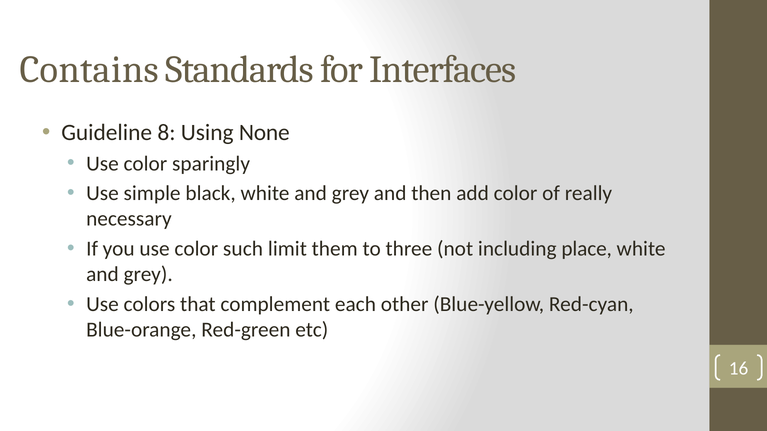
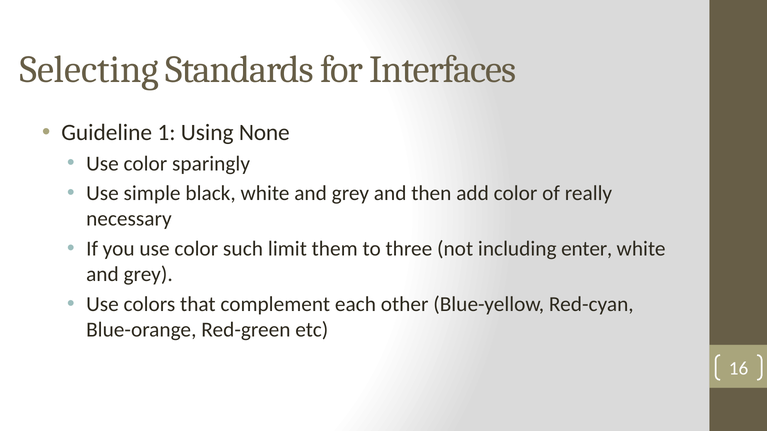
Contains: Contains -> Selecting (89, 70)
8: 8 -> 1 (166, 133)
place: place -> enter (587, 249)
